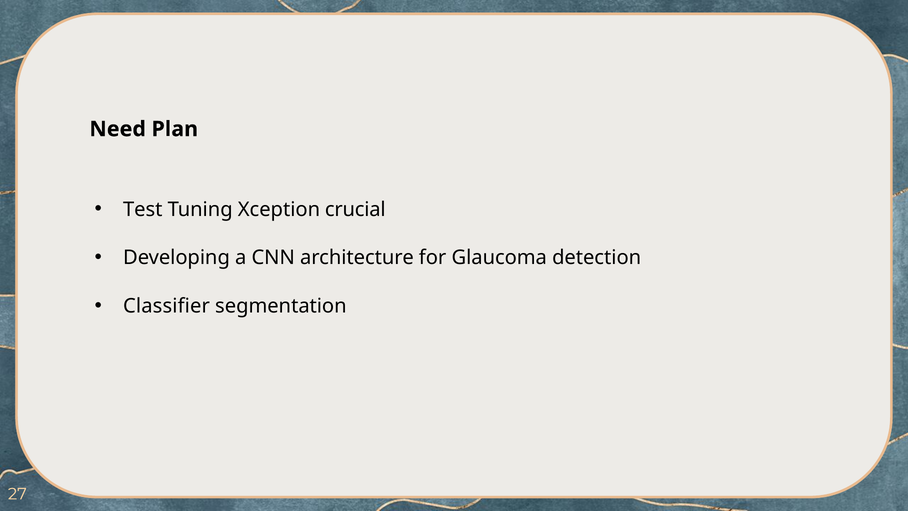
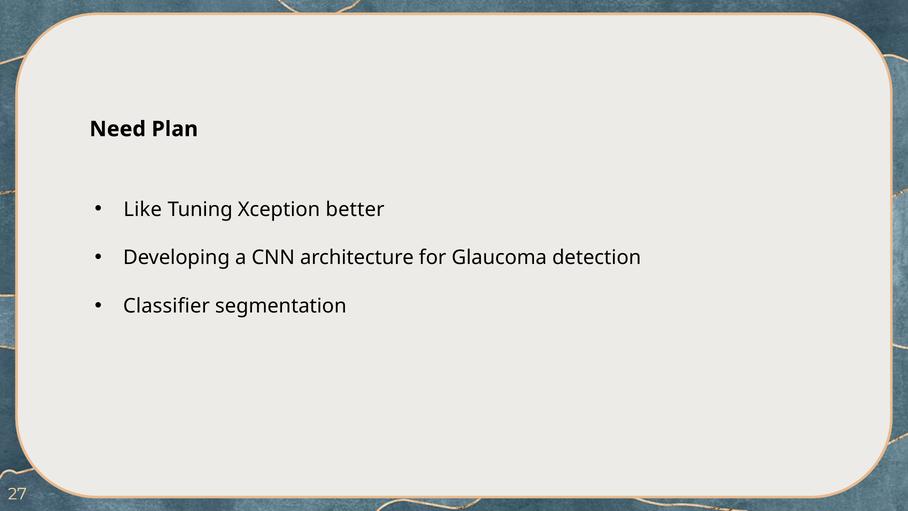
Test: Test -> Like (143, 209)
crucial: crucial -> better (355, 209)
